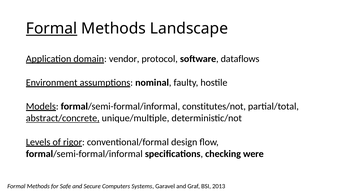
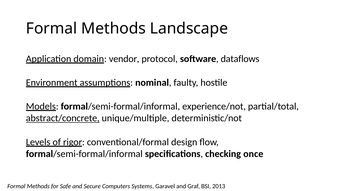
Formal underline: present -> none (52, 29)
constitutes/not: constitutes/not -> experience/not (214, 106)
were: were -> once (253, 154)
